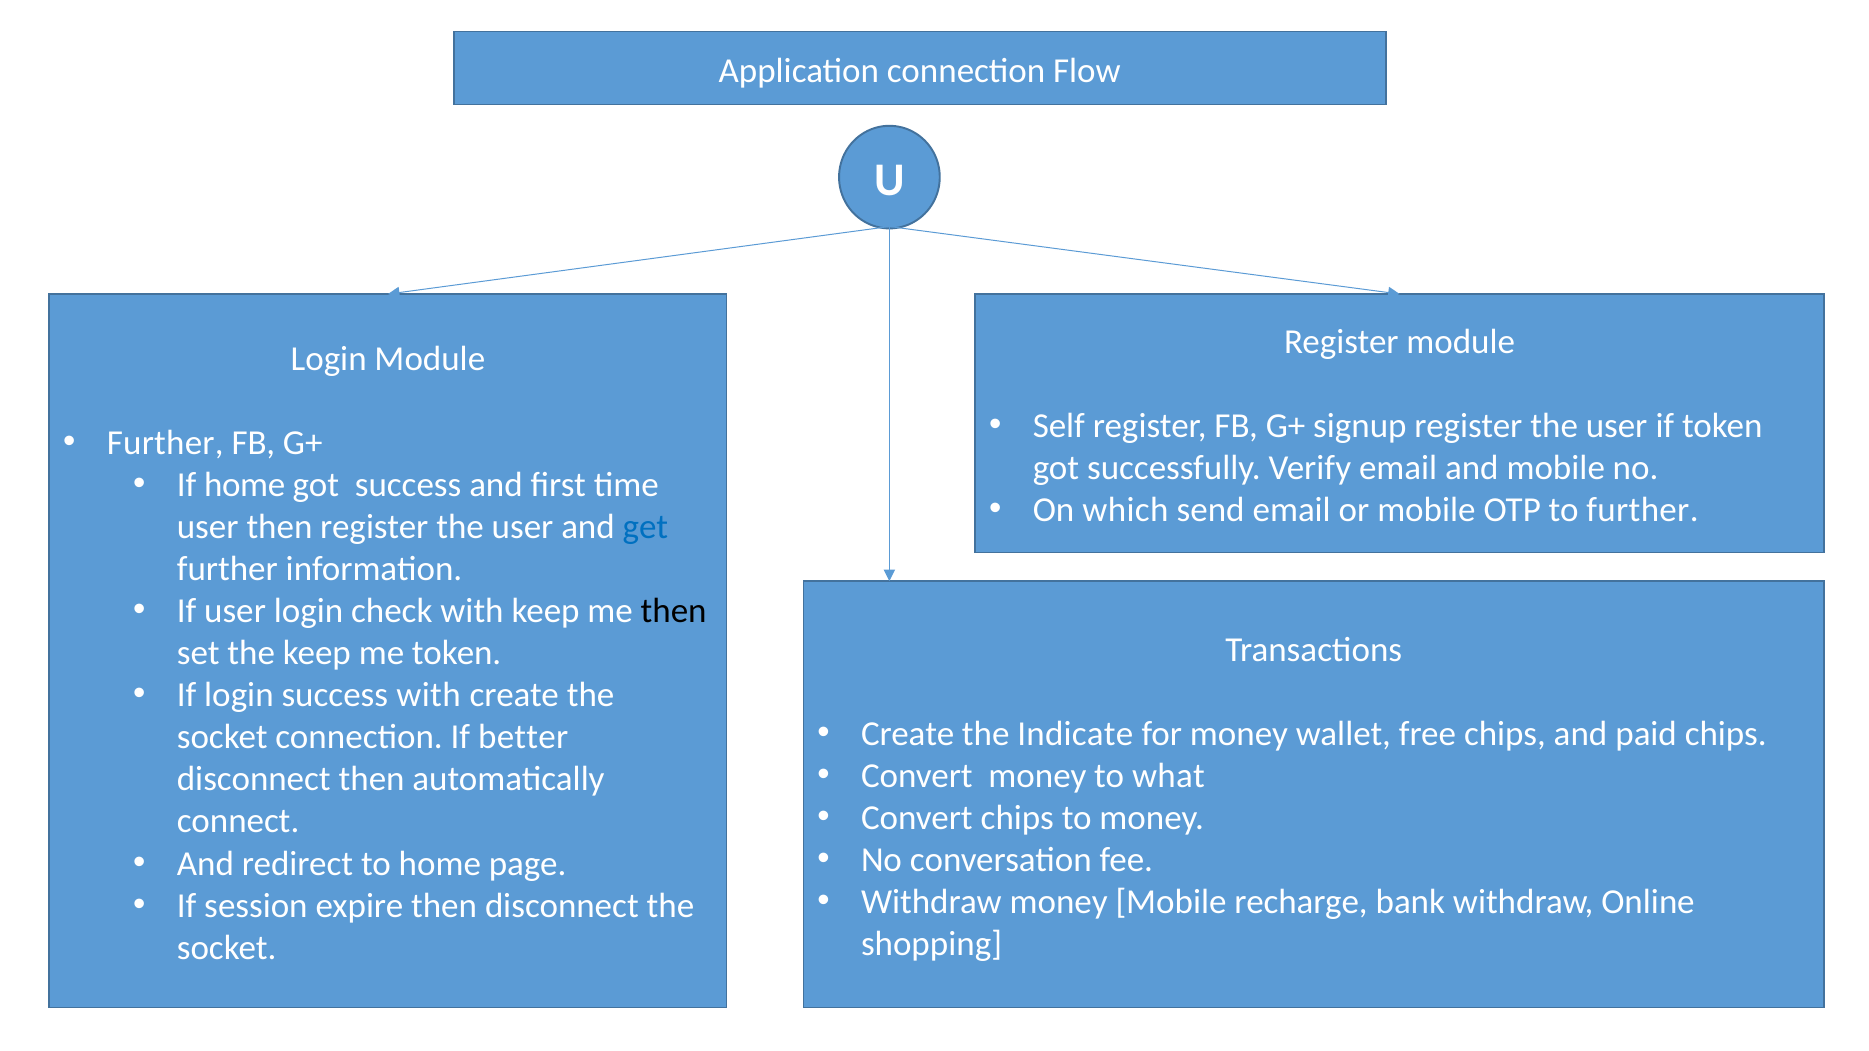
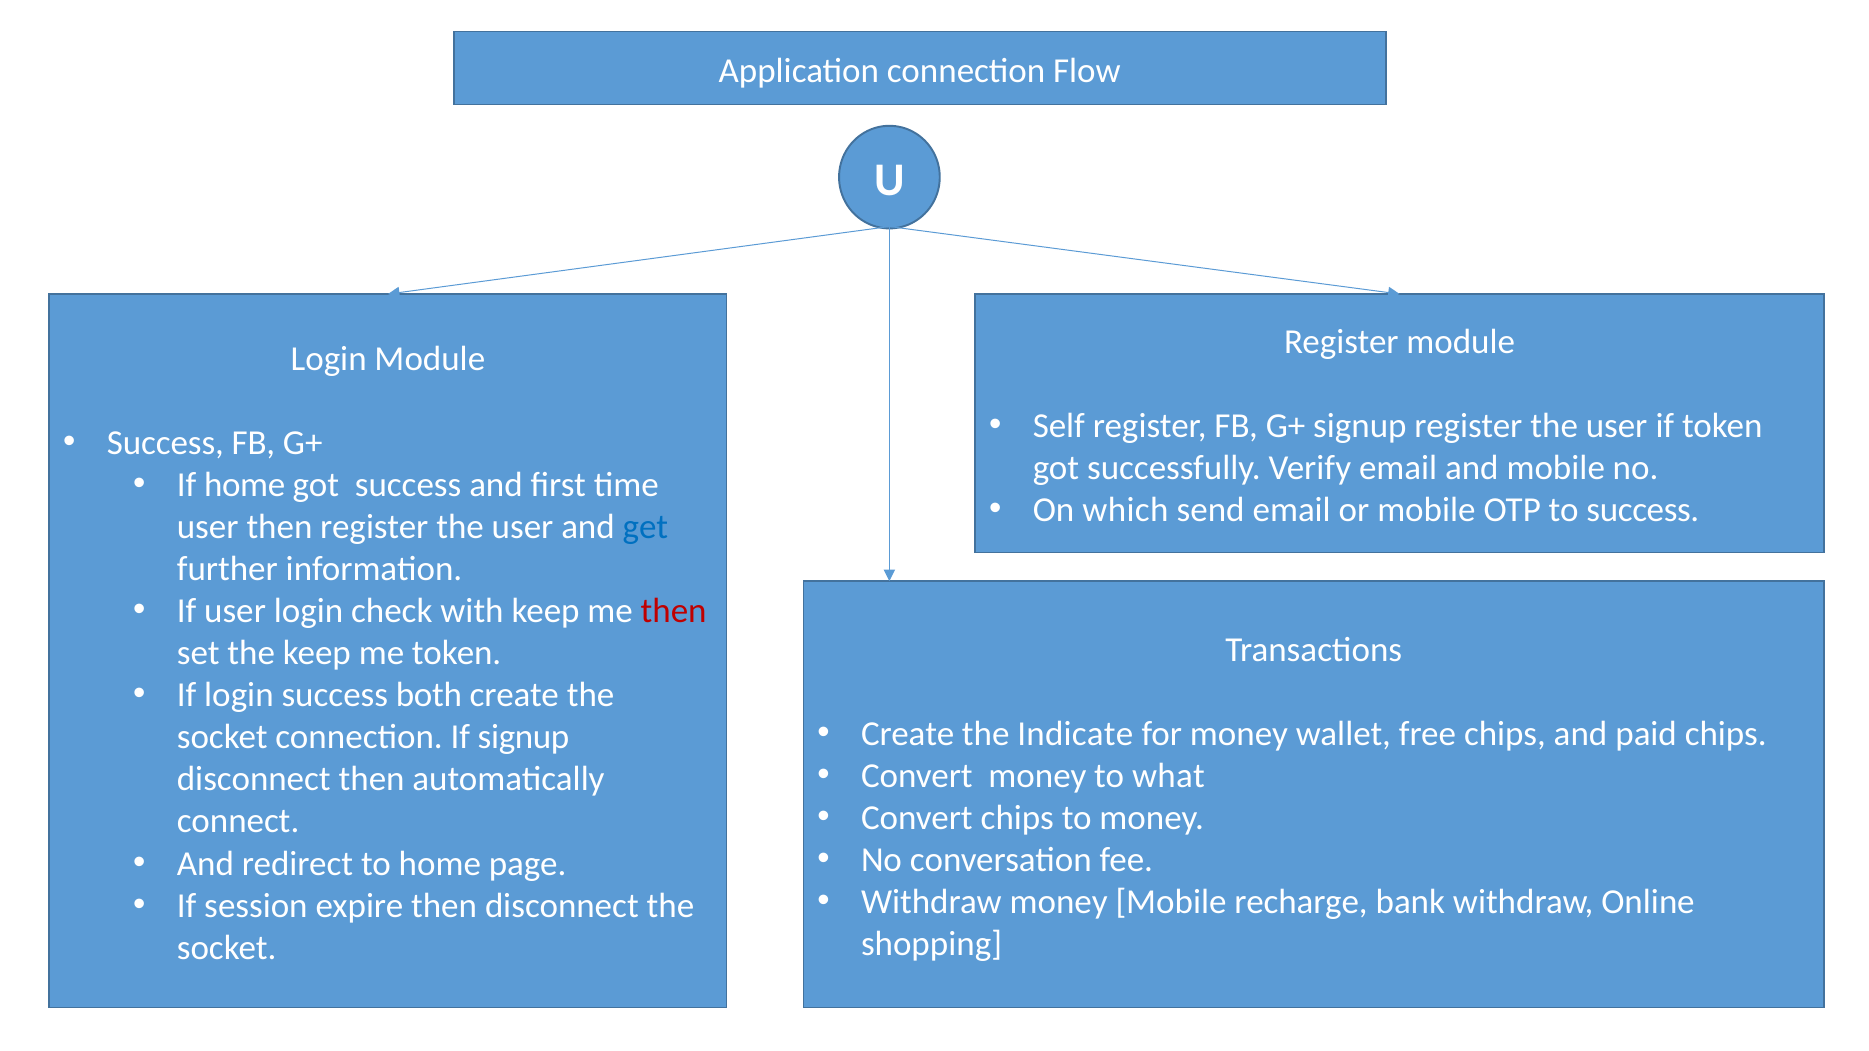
Further: Further -> Success (165, 443)
to further: further -> success (1643, 510)
then colour: black -> red (674, 611)
success with: with -> both (429, 695)
If better: better -> signup (524, 738)
